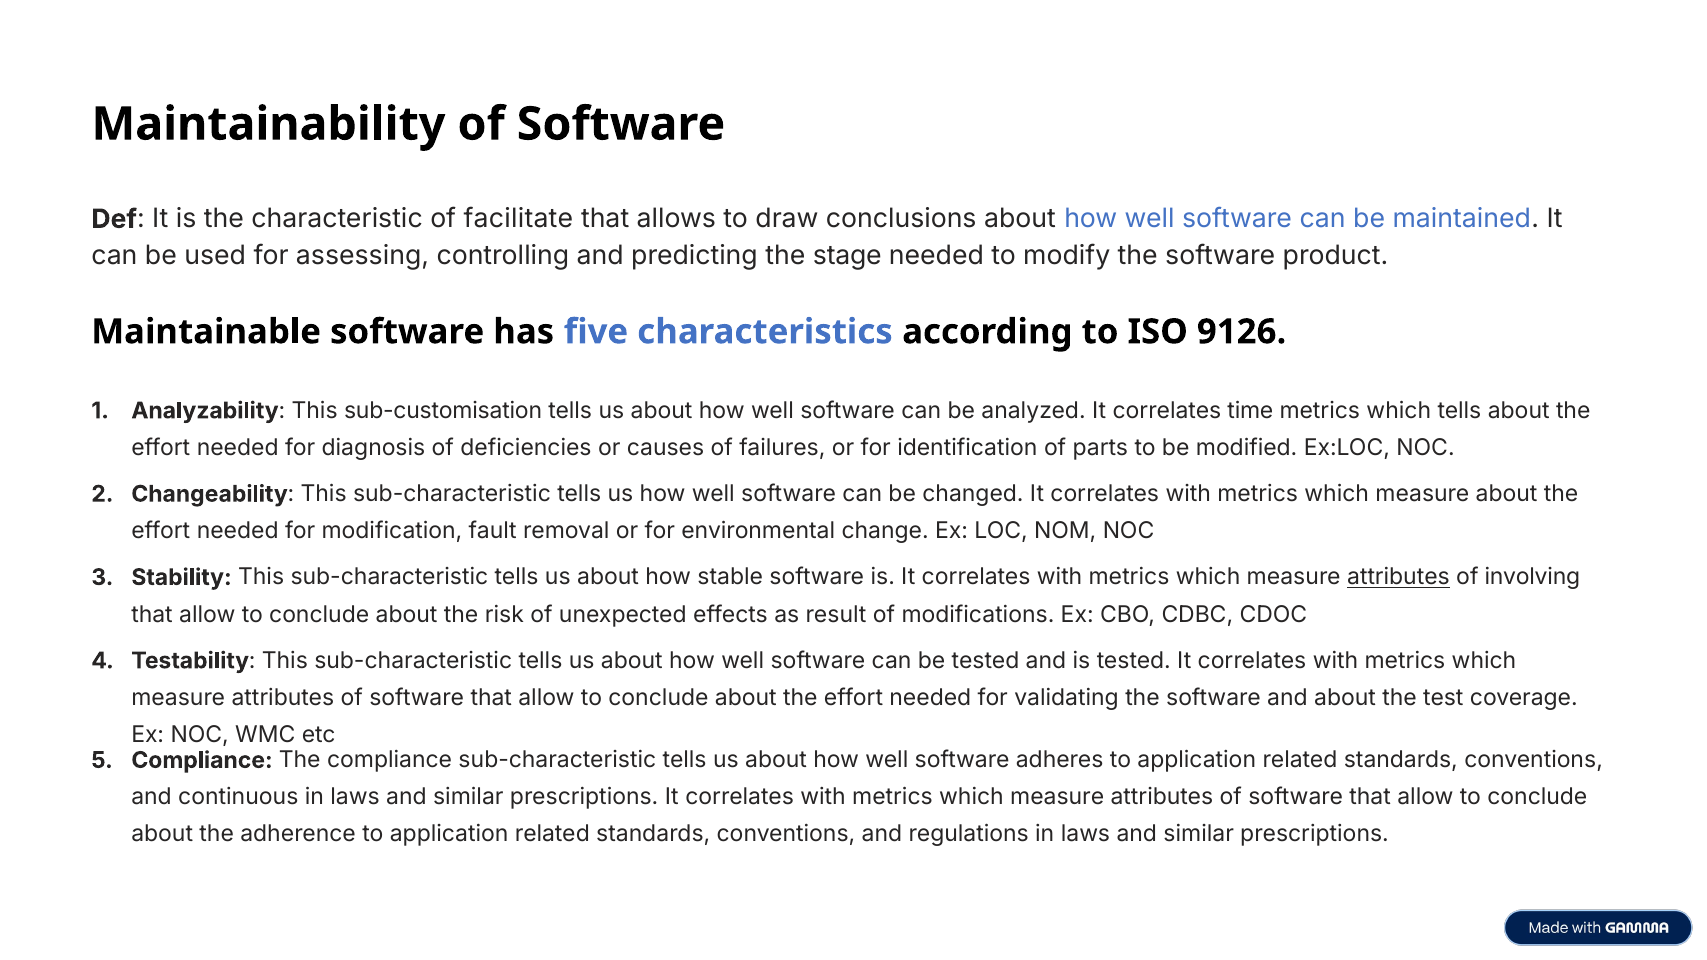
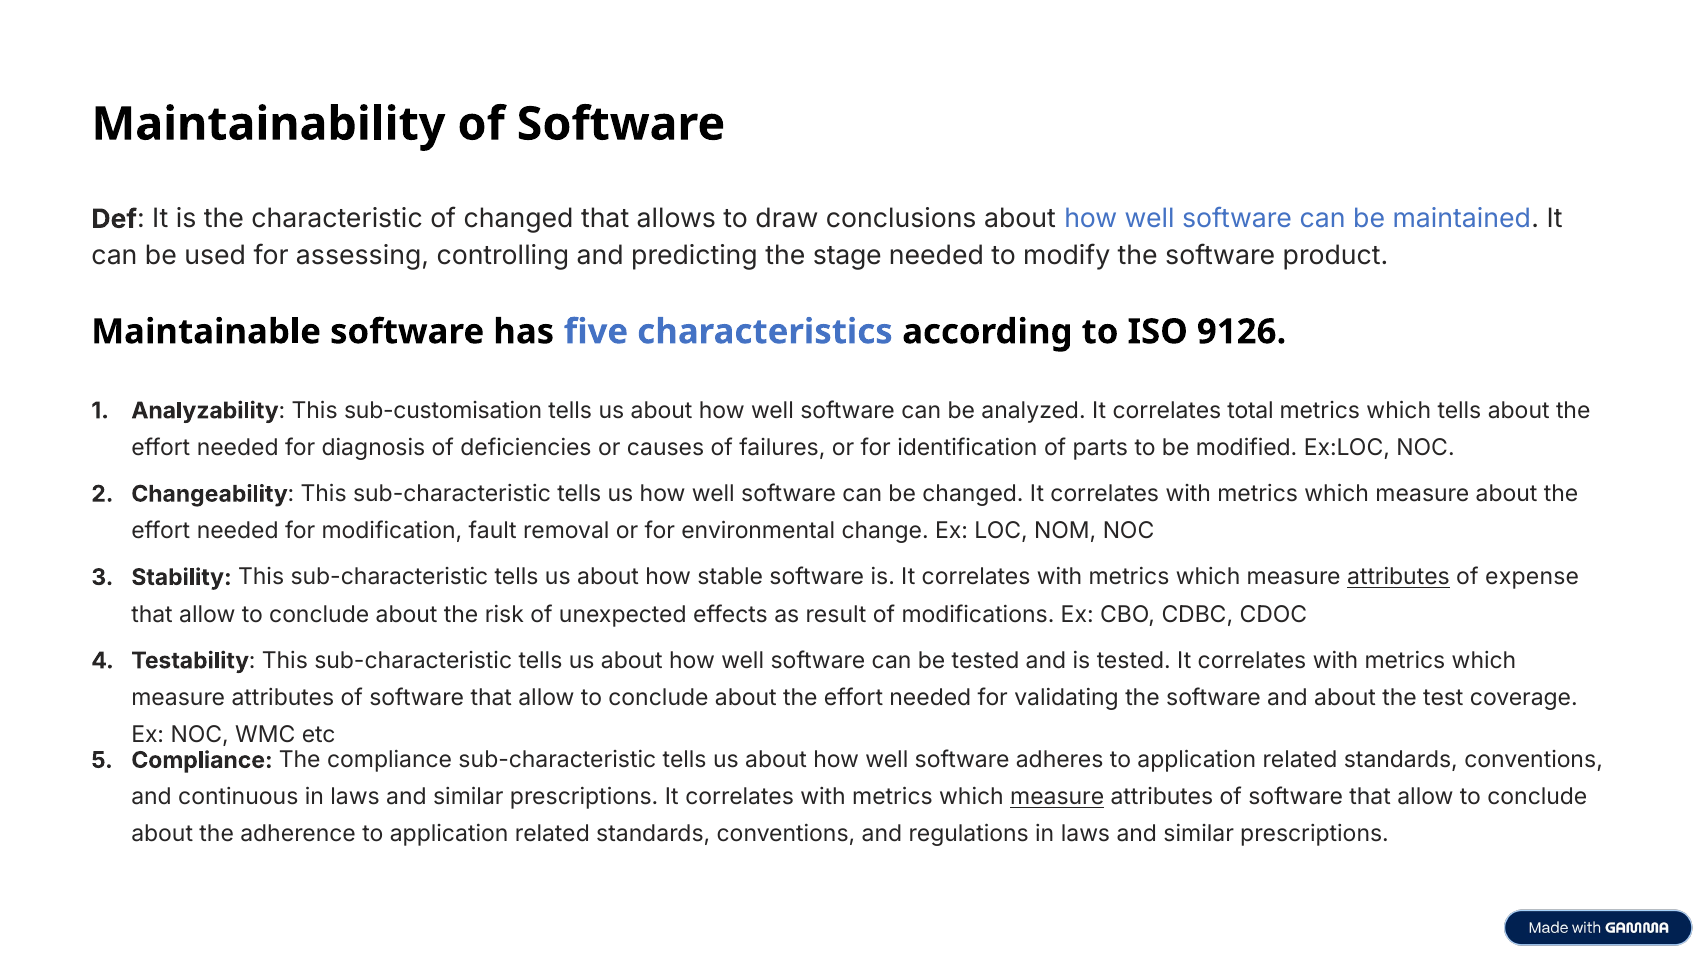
of facilitate: facilitate -> changed (519, 219)
time: time -> total (1250, 411)
involving: involving -> expense (1532, 578)
measure underline: none -> present (1057, 797)
